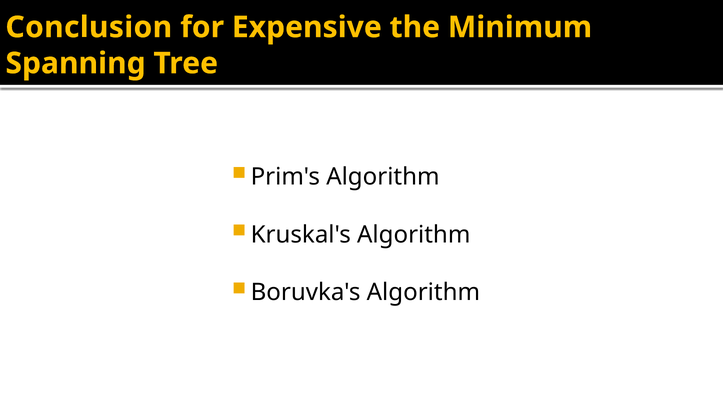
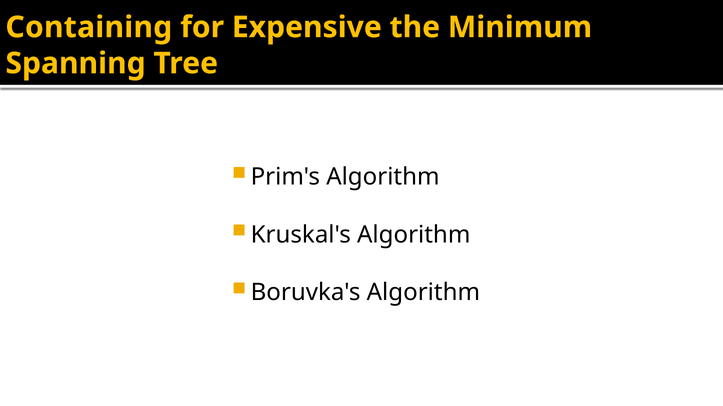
Conclusion: Conclusion -> Containing (89, 27)
